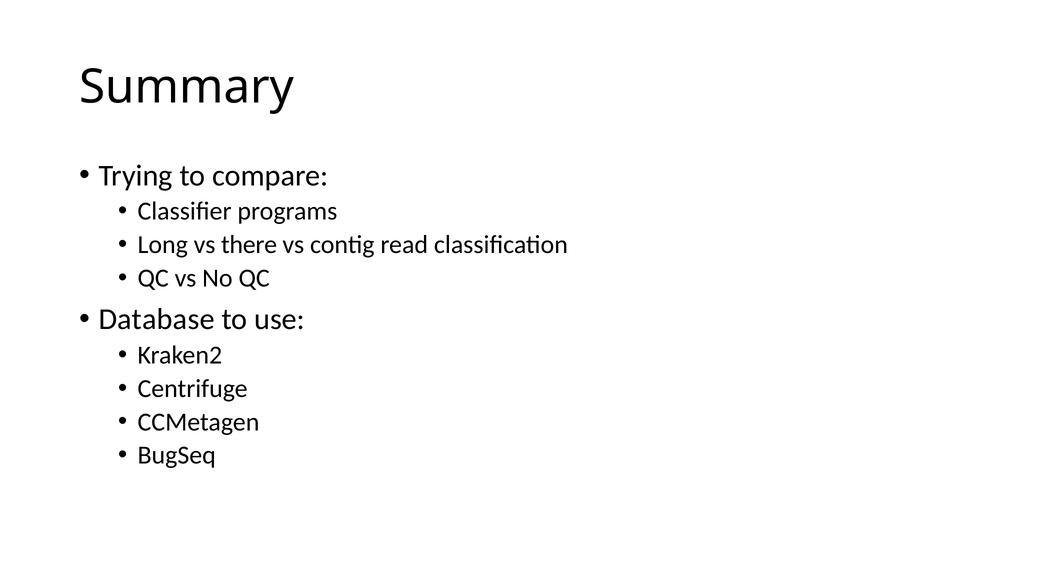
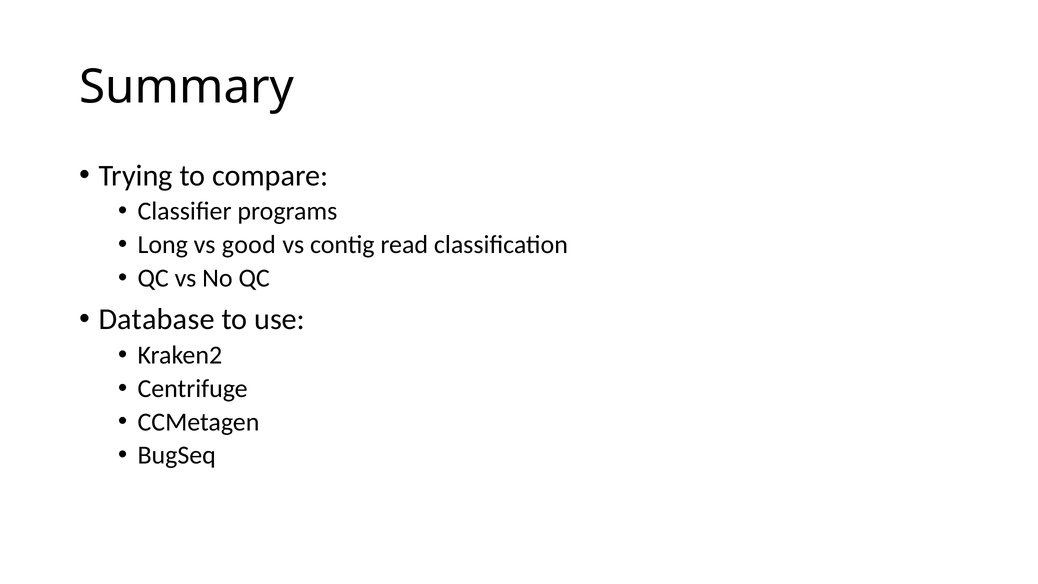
there: there -> good (249, 245)
